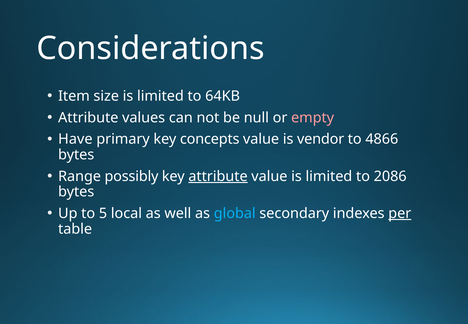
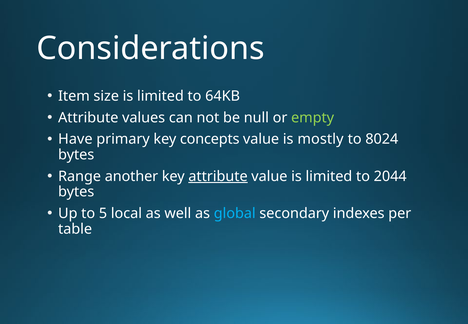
empty colour: pink -> light green (313, 118)
vendor: vendor -> mostly (320, 139)
4866: 4866 -> 8024 (382, 139)
possibly: possibly -> another (131, 176)
2086: 2086 -> 2044 (390, 176)
per underline: present -> none (400, 213)
